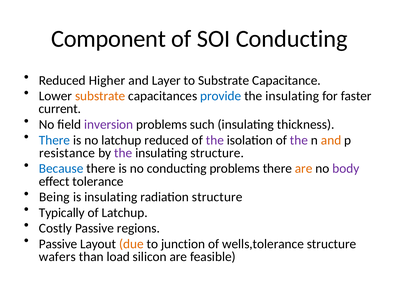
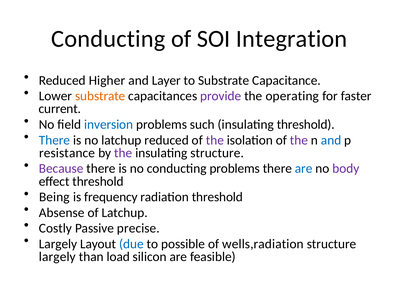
Component: Component -> Conducting (108, 39)
SOI Conducting: Conducting -> Integration (292, 39)
provide colour: blue -> purple (221, 96)
insulating: insulating -> operating (292, 96)
inversion colour: purple -> blue (109, 124)
insulating thickness: thickness -> threshold (306, 124)
and colour: orange -> blue (331, 140)
Because colour: blue -> purple (61, 168)
are colour: orange -> blue (304, 168)
effect tolerance: tolerance -> threshold (98, 181)
is insulating: insulating -> frequency (111, 197)
radiation structure: structure -> threshold (217, 197)
Typically: Typically -> Absense (62, 212)
regions: regions -> precise (138, 228)
Passive: Passive -> Largely (58, 243)
due colour: orange -> blue (131, 243)
junction: junction -> possible (183, 243)
wells,tolerance: wells,tolerance -> wells,radiation (263, 243)
wafers: wafers -> largely (57, 256)
